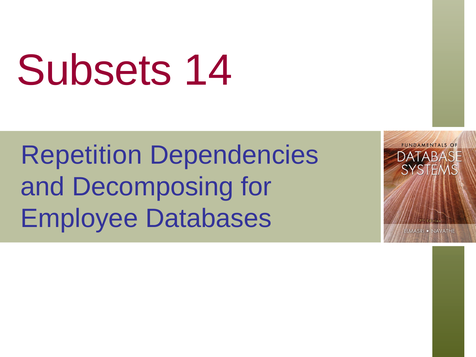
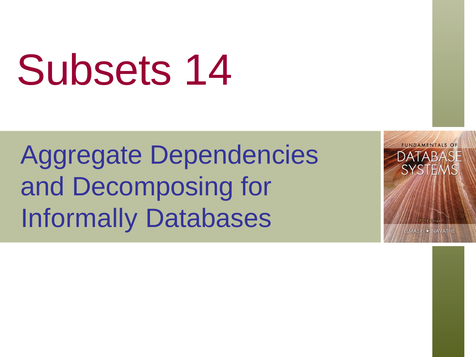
Repetition: Repetition -> Aggregate (82, 155)
Employee: Employee -> Informally (79, 218)
